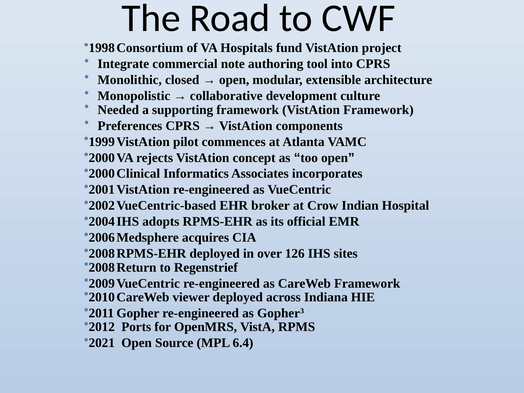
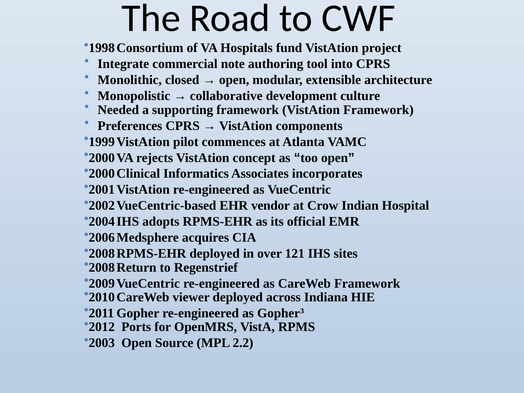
broker: broker -> vendor (271, 206)
126: 126 -> 121 (295, 254)
2021: 2021 -> 2003 (102, 343)
6.4: 6.4 -> 2.2 (243, 343)
